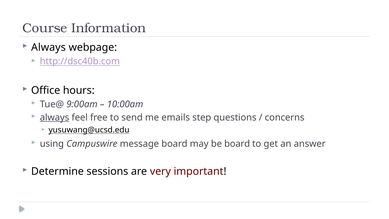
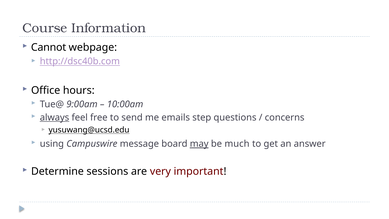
Always: Always -> Cannot (49, 47)
may underline: none -> present (199, 144)
be board: board -> much (237, 144)
